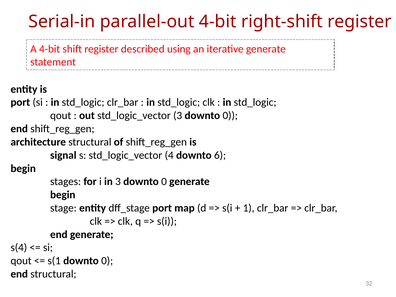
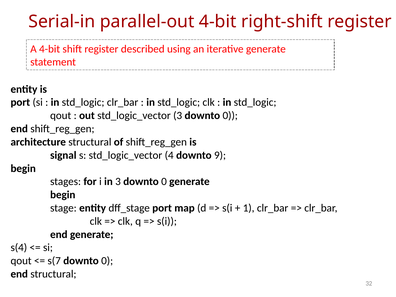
6: 6 -> 9 (220, 155)
s(1: s(1 -> s(7 (54, 261)
